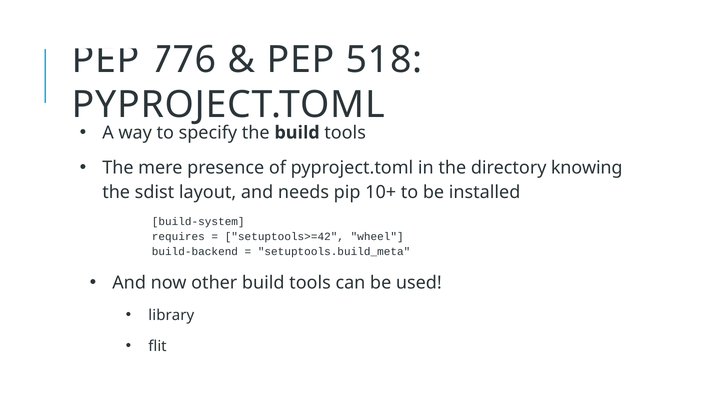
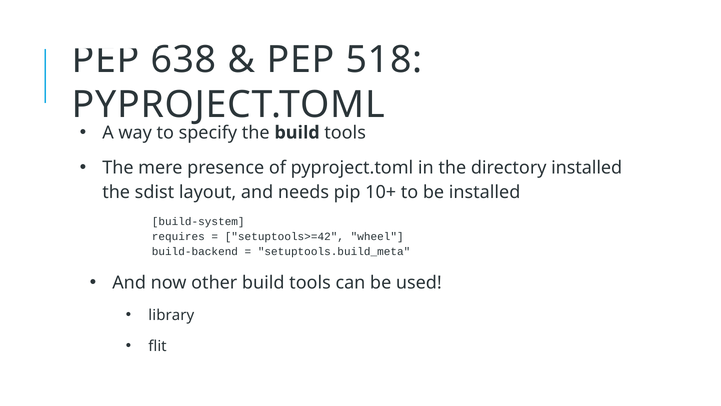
776: 776 -> 638 (184, 60)
directory knowing: knowing -> installed (587, 167)
